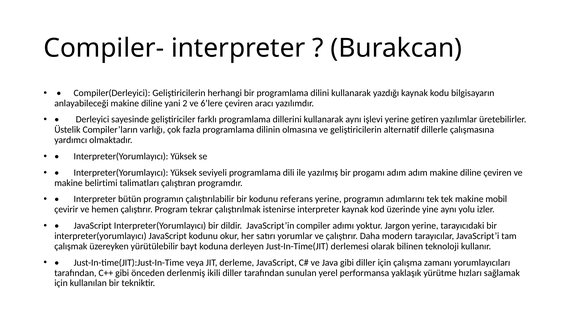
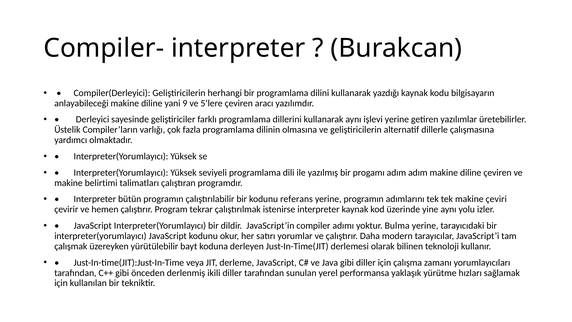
2: 2 -> 9 (185, 103)
6’lere: 6’lere -> 5’lere (212, 103)
mobil: mobil -> çeviri (496, 199)
Jargon: Jargon -> Bulma (397, 226)
